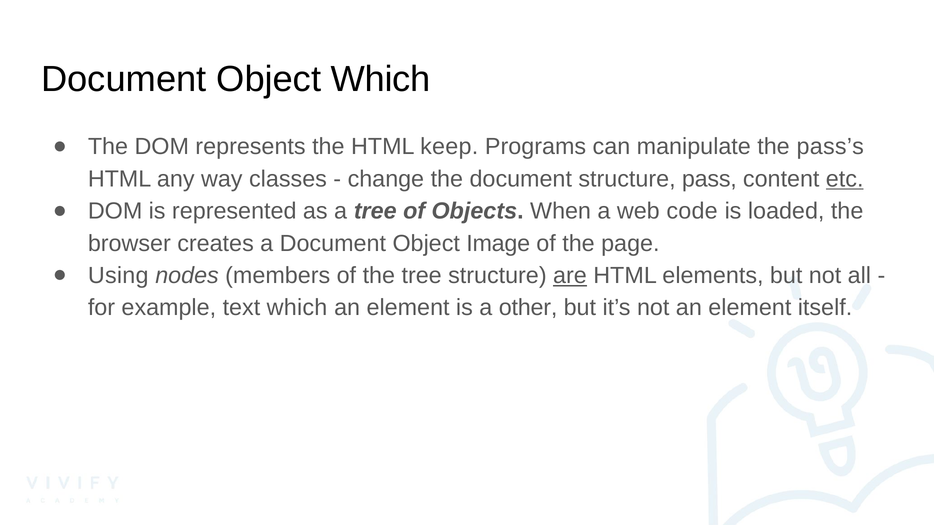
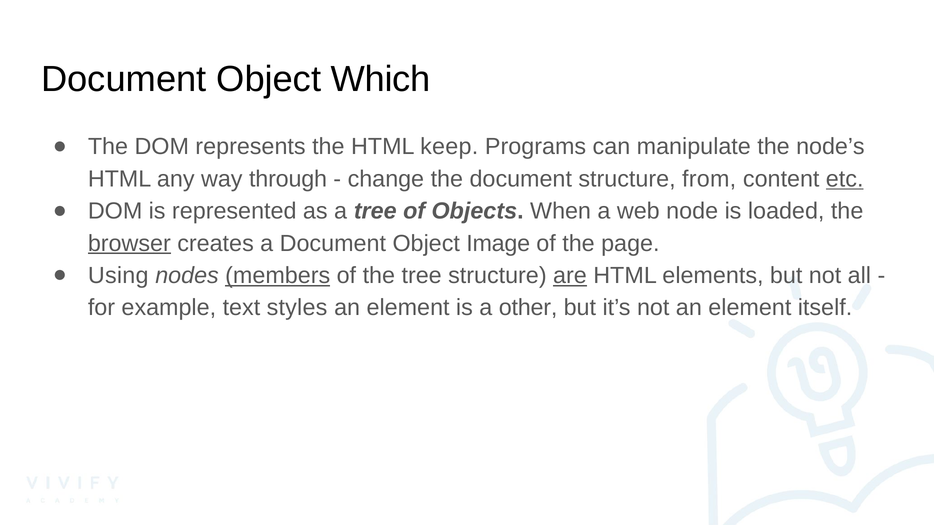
pass’s: pass’s -> node’s (830, 147)
classes: classes -> through (288, 179)
pass: pass -> from (709, 179)
code: code -> node (692, 211)
browser underline: none -> present (129, 244)
members underline: none -> present (278, 276)
text which: which -> styles (297, 308)
